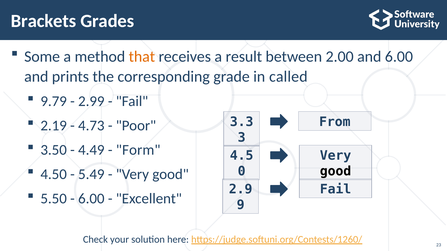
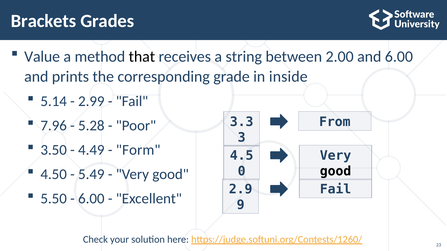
Some: Some -> Value (42, 57)
that colour: orange -> black (142, 57)
result: result -> string (244, 57)
called: called -> inside (288, 77)
9.79: 9.79 -> 5.14 (54, 102)
2.19: 2.19 -> 7.96 (54, 126)
4.73: 4.73 -> 5.28 (91, 126)
